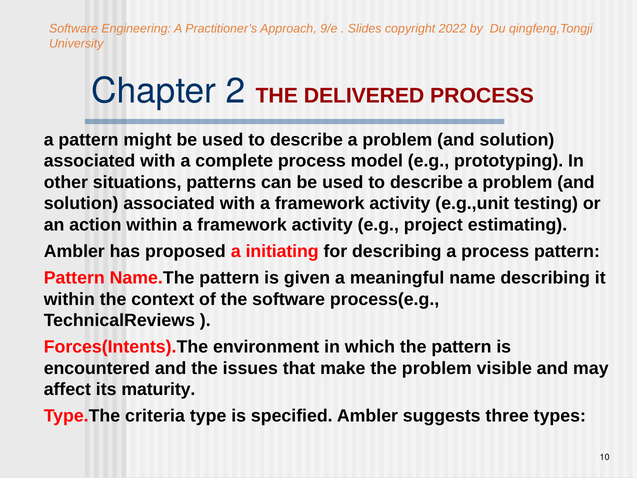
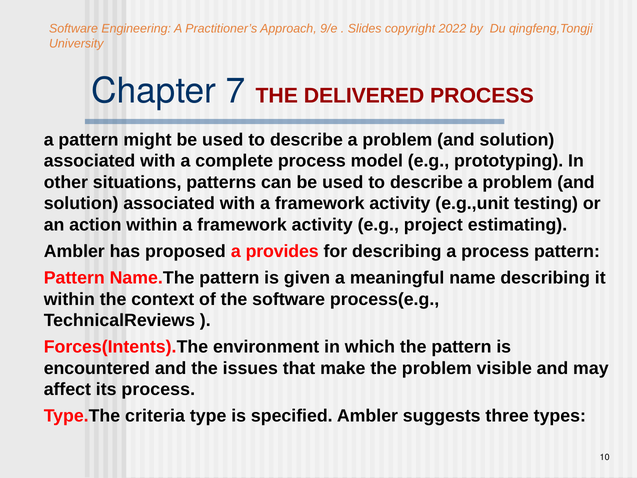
2: 2 -> 7 (236, 91)
initiating: initiating -> provides (282, 251)
its maturity: maturity -> process (158, 389)
